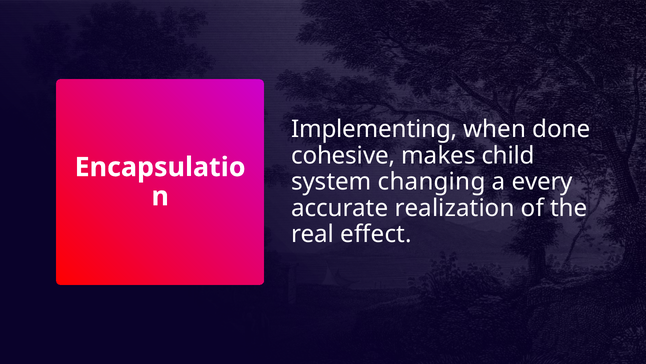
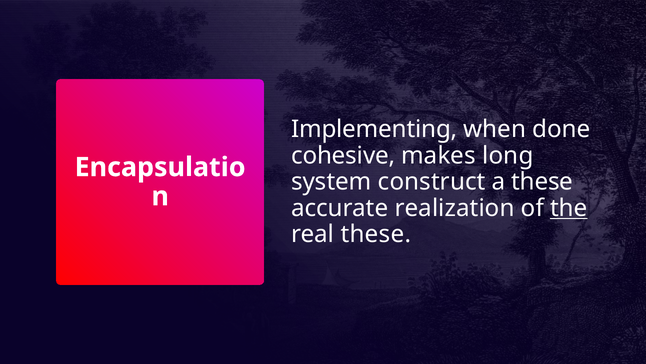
child: child -> long (508, 155)
changing: changing -> construct (432, 182)
a every: every -> these (542, 182)
the underline: none -> present (569, 208)
real effect: effect -> these (376, 234)
